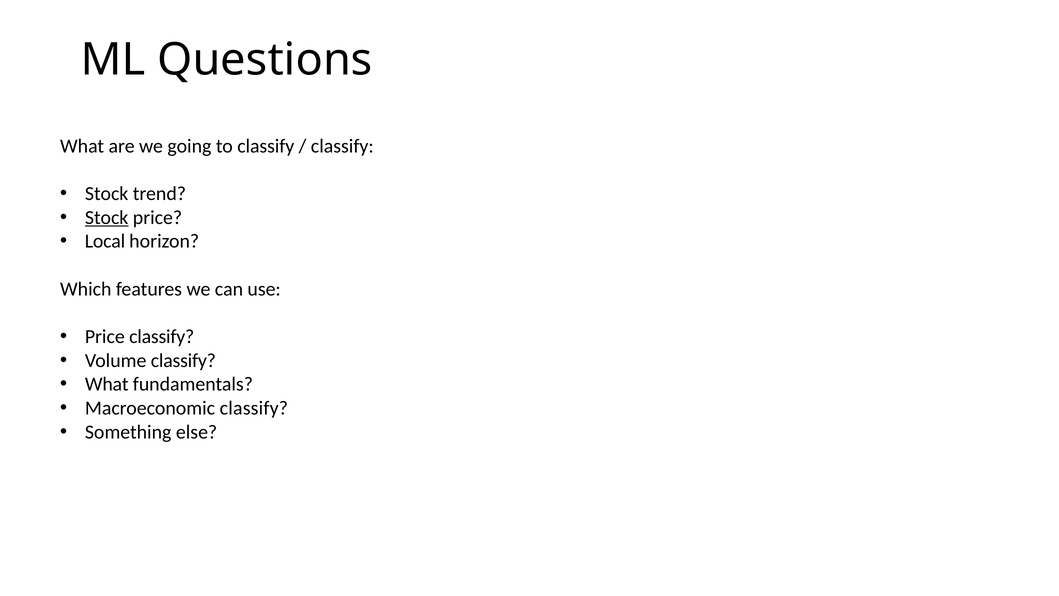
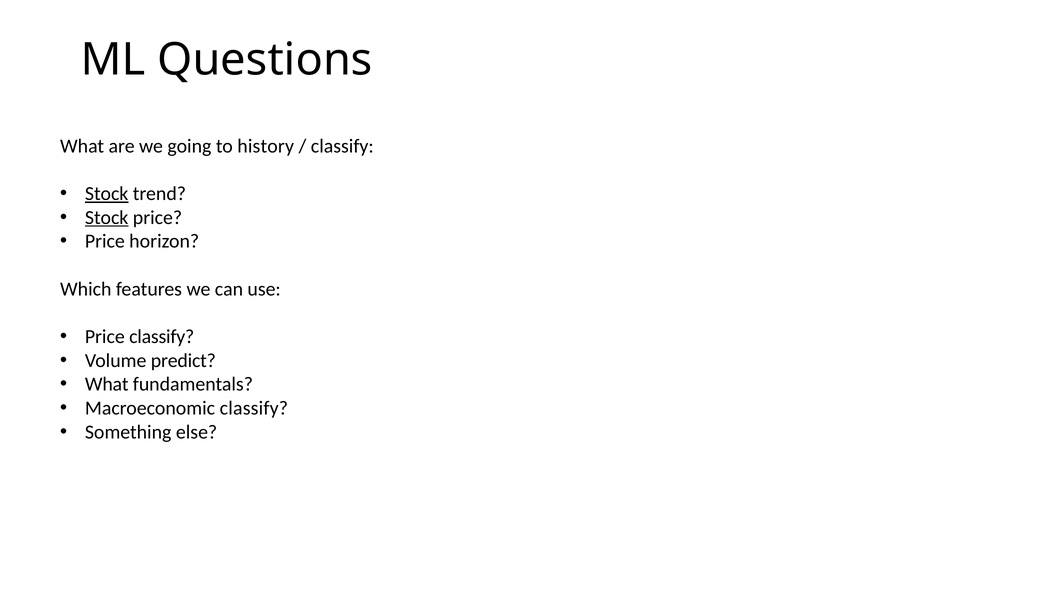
to classify: classify -> history (266, 146)
Stock underline: none -> present (107, 194)
Local: Local -> Price (105, 241)
Volume classify: classify -> predict (183, 360)
